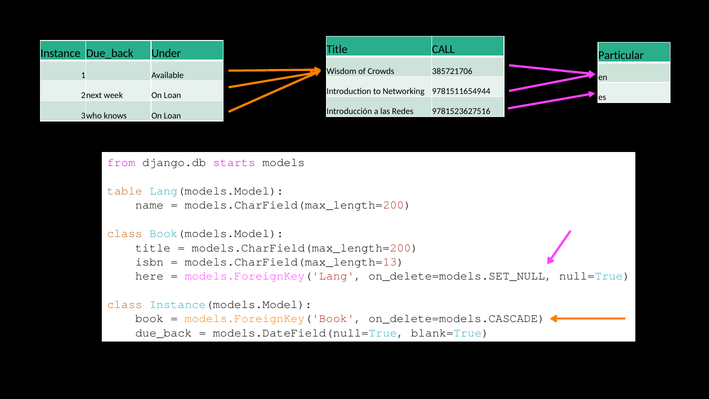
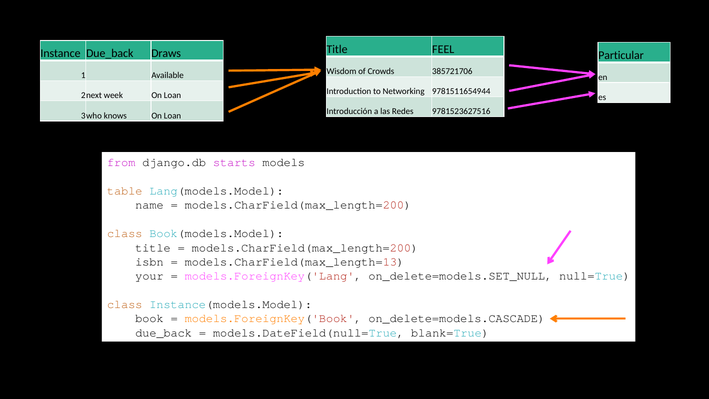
CALL: CALL -> FEEL (443, 49)
Under: Under -> Draws (166, 54)
here: here -> your (149, 276)
